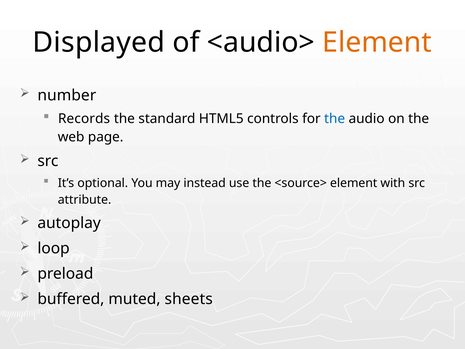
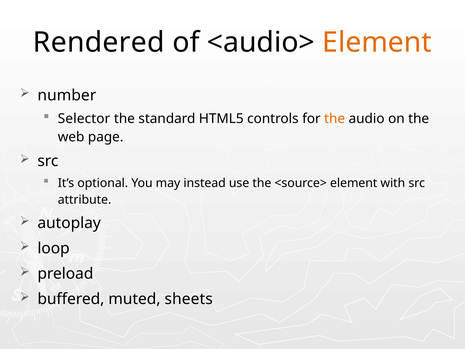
Displayed: Displayed -> Rendered (99, 42)
Records: Records -> Selector (84, 119)
the colour: blue -> orange (335, 119)
